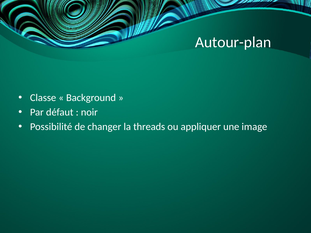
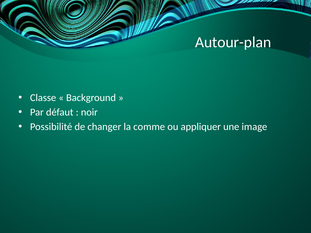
threads: threads -> comme (149, 127)
